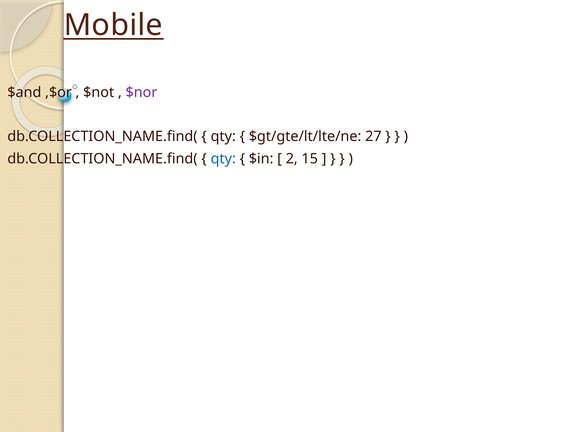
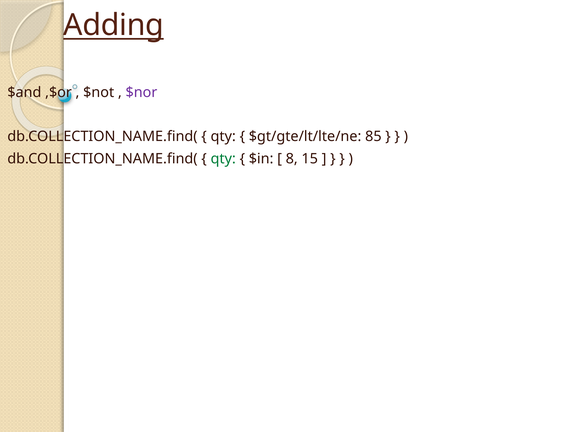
Mobile: Mobile -> Adding (114, 25)
27: 27 -> 85 (373, 137)
qty colour: blue -> green (223, 159)
2: 2 -> 8 (292, 159)
